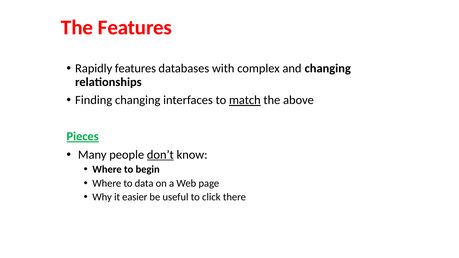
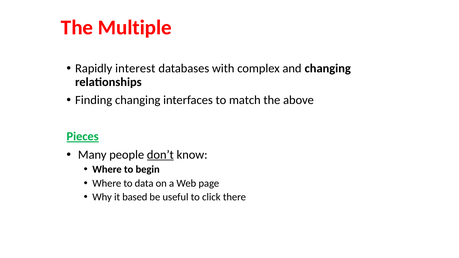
The Features: Features -> Multiple (135, 28)
Rapidly features: features -> interest (135, 69)
match underline: present -> none (245, 100)
easier: easier -> based (135, 197)
